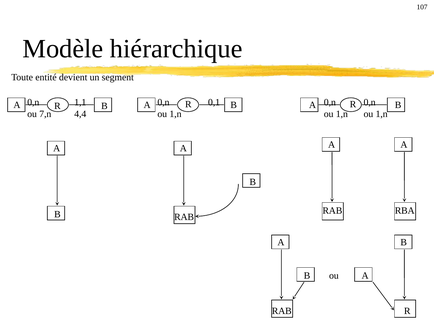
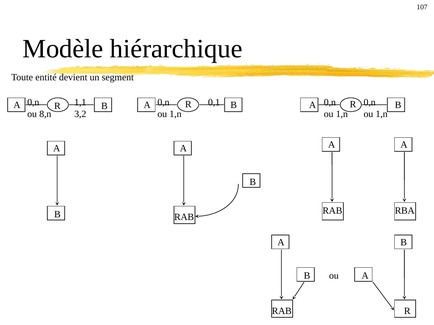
7,n: 7,n -> 8,n (45, 114)
4,4: 4,4 -> 3,2 (80, 114)
